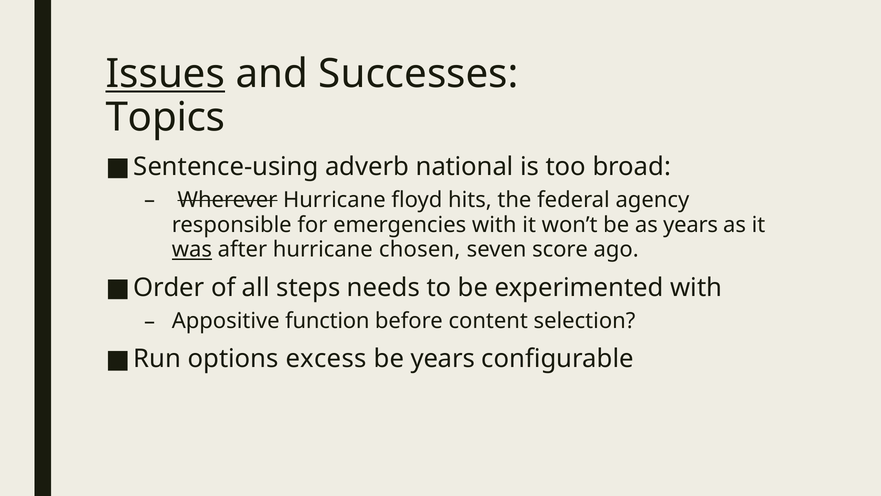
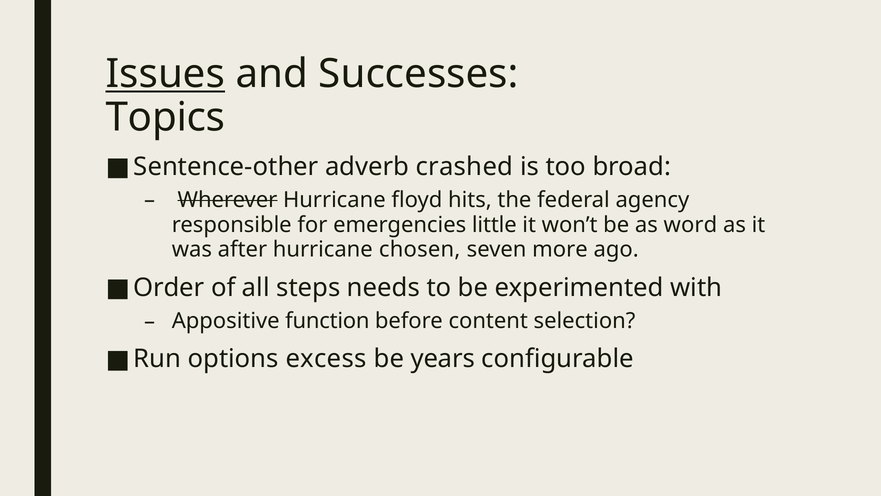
Sentence-using: Sentence-using -> Sentence-other (226, 166)
national: national -> crashed (464, 166)
emergencies with: with -> little (494, 225)
as years: years -> word (690, 225)
was underline: present -> none (192, 249)
score: score -> more (560, 249)
